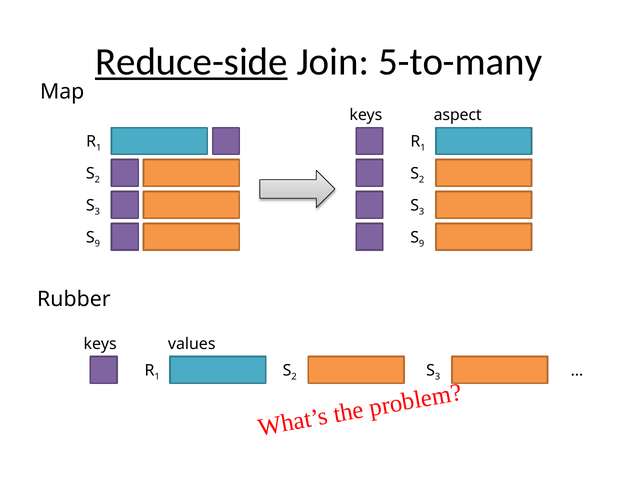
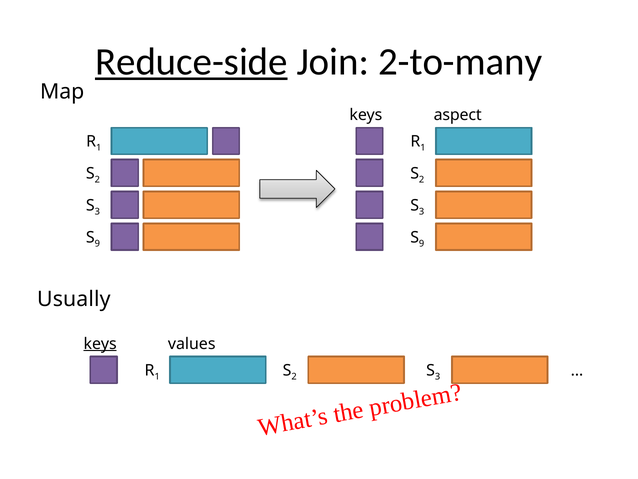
5-to-many: 5-to-many -> 2-to-many (460, 62)
Rubber: Rubber -> Usually (74, 299)
keys underline: none -> present (100, 343)
